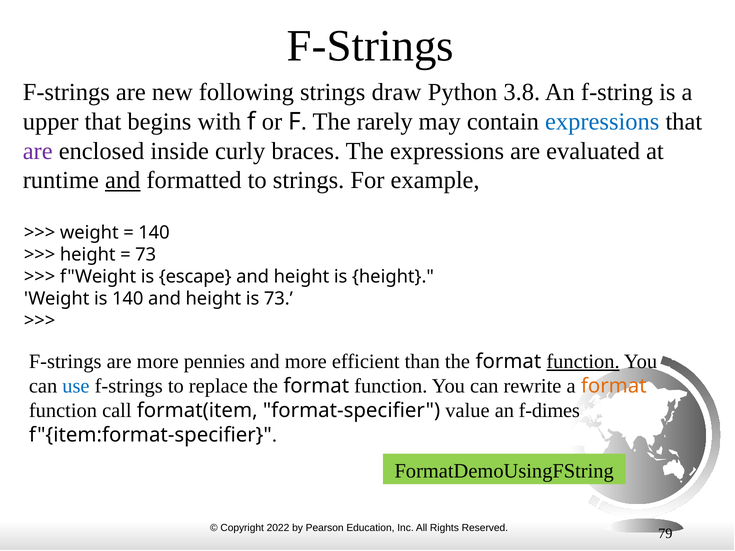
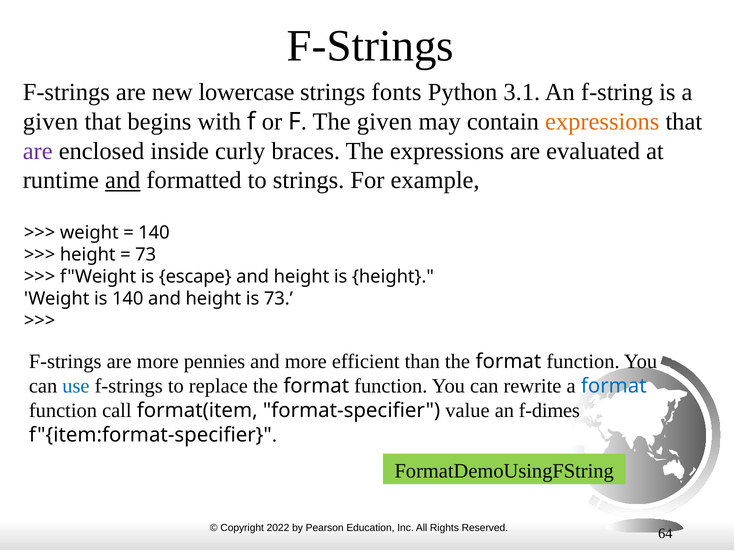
following: following -> lowercase (247, 92)
draw: draw -> fonts (396, 92)
3.8: 3.8 -> 3.1 (522, 92)
upper: upper -> given (51, 122)
The rarely: rarely -> given (385, 122)
expressions colour: blue -> orange (602, 122)
function underline: present -> none (583, 362)
format colour: orange -> blue (614, 386)
79: 79 -> 64 (665, 534)
